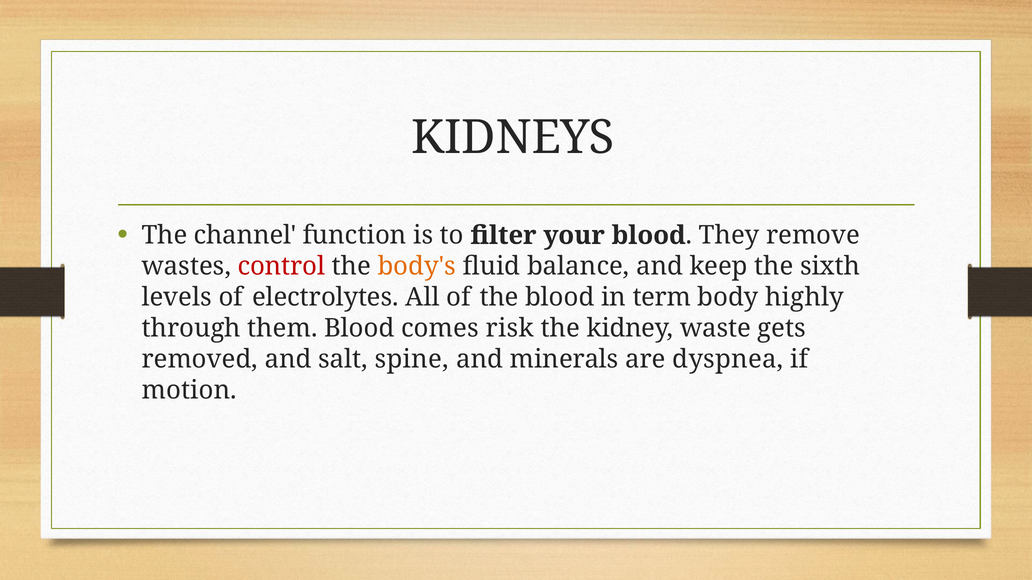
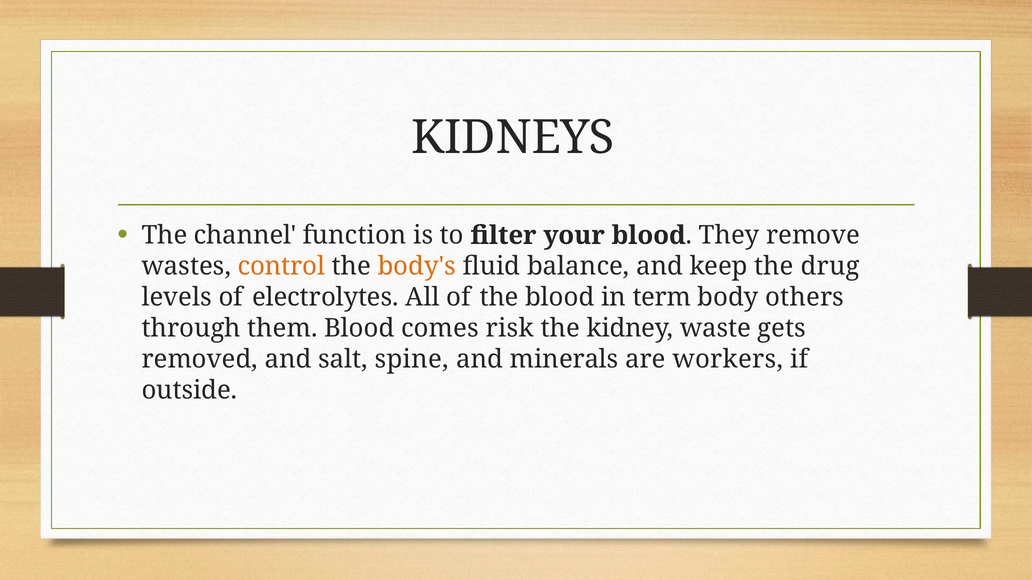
control colour: red -> orange (281, 267)
sixth: sixth -> drug (830, 267)
highly: highly -> others (805, 298)
dyspnea: dyspnea -> workers (728, 359)
motion: motion -> outside (189, 390)
